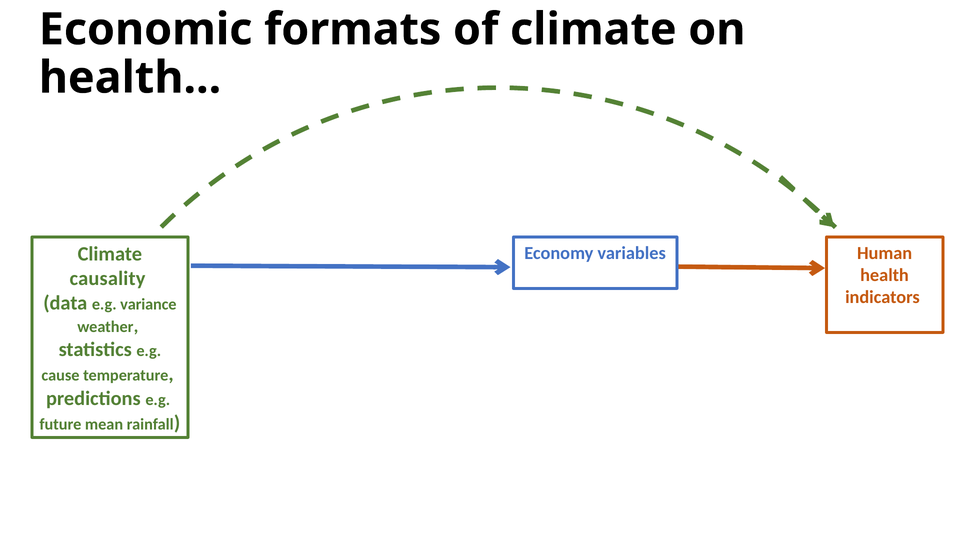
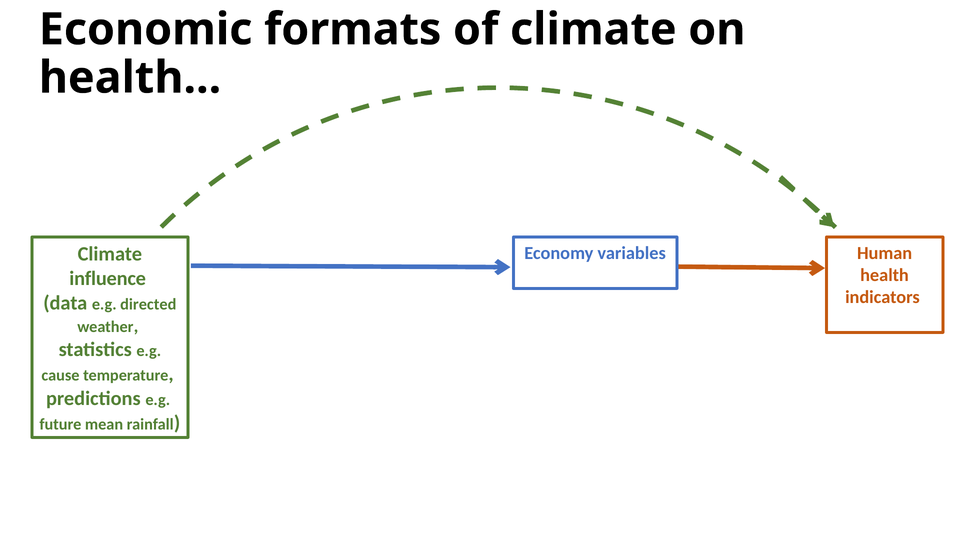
causality: causality -> influence (108, 279)
variance: variance -> directed (148, 305)
